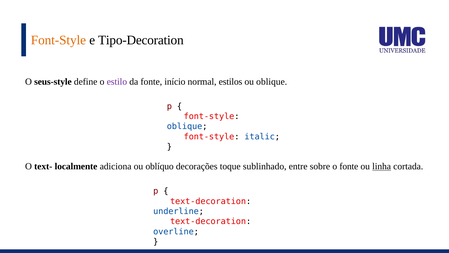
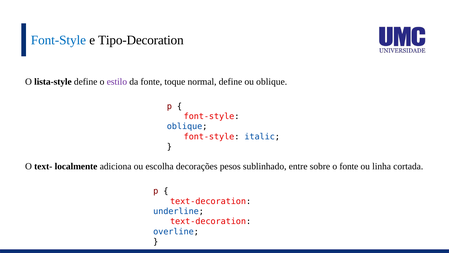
Font-Style colour: orange -> blue (58, 40)
seus-style: seus-style -> lista-style (53, 81)
início: início -> toque (175, 81)
normal estilos: estilos -> define (230, 81)
oblíquo: oblíquo -> escolha (160, 166)
toque: toque -> pesos (230, 166)
linha underline: present -> none (382, 166)
